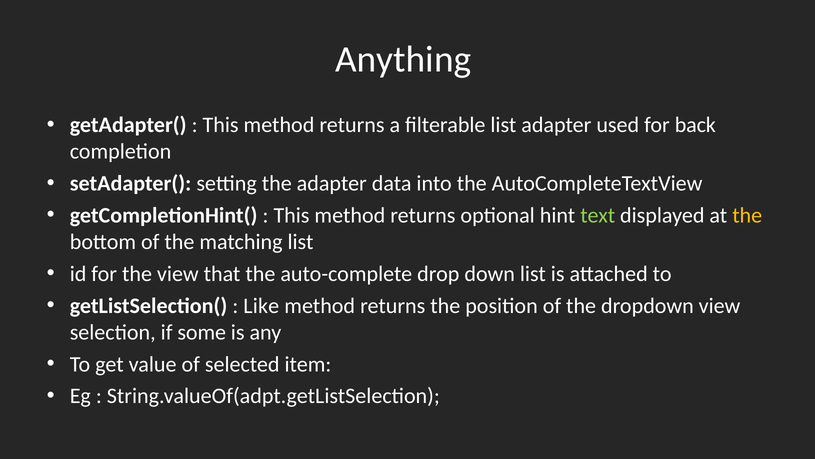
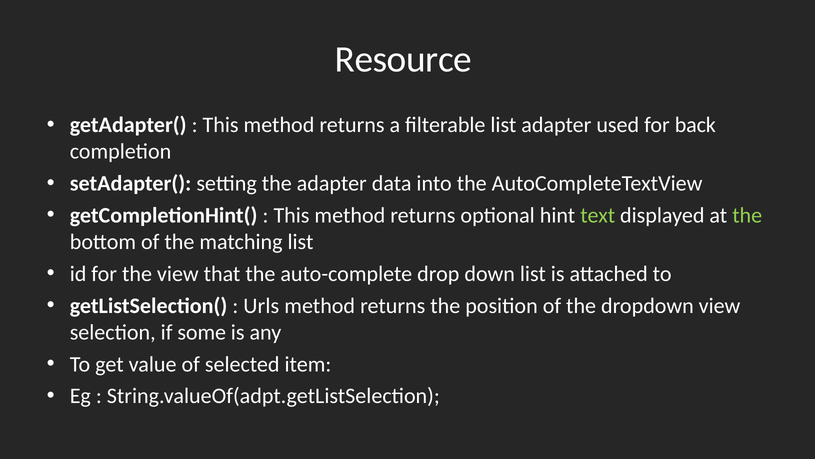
Anything: Anything -> Resource (403, 59)
the colour: yellow -> light green (747, 215)
Like: Like -> Urls (261, 305)
